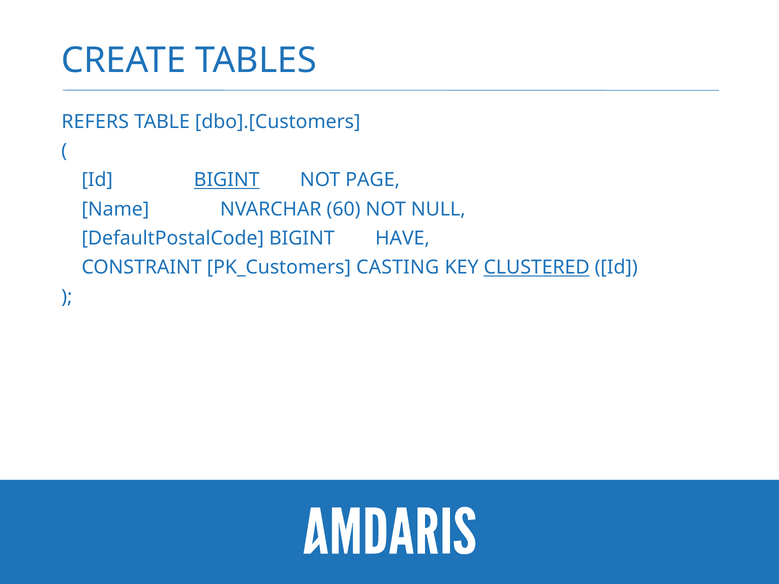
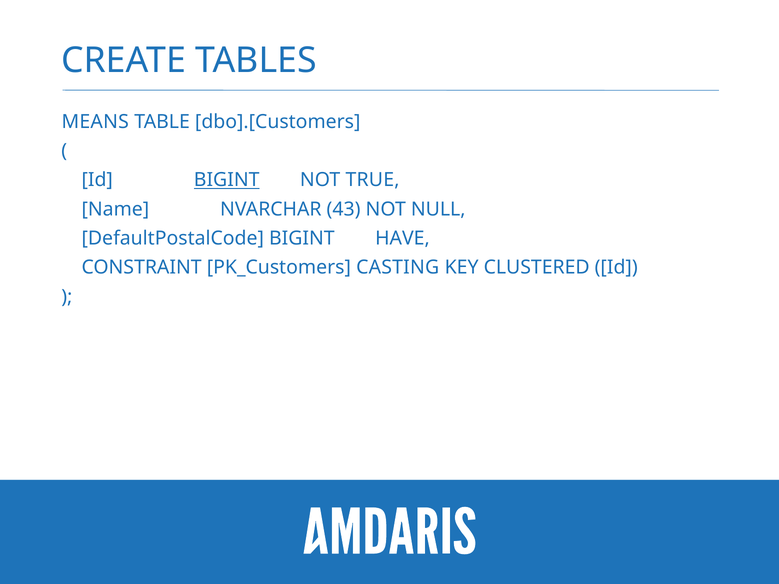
REFERS: REFERS -> MEANS (95, 122)
PAGE: PAGE -> TRUE (373, 180)
60: 60 -> 43 (344, 209)
CLUSTERED underline: present -> none (537, 268)
